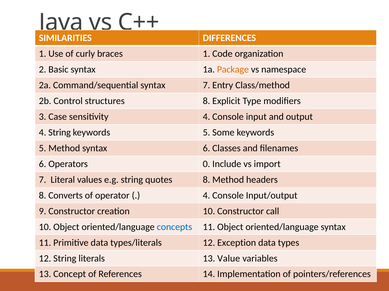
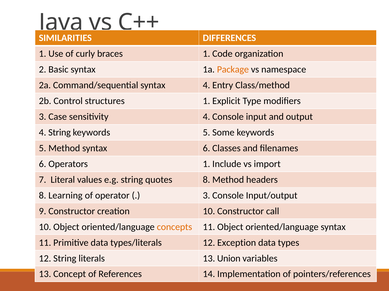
syntax 7: 7 -> 4 (206, 85)
structures 8: 8 -> 1 (206, 101)
Operators 0: 0 -> 1 (206, 164)
Converts: Converts -> Learning (65, 196)
4: 4 -> 3 (206, 196)
concepts colour: blue -> orange (174, 227)
Value: Value -> Union (229, 259)
